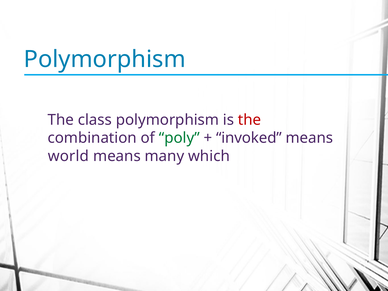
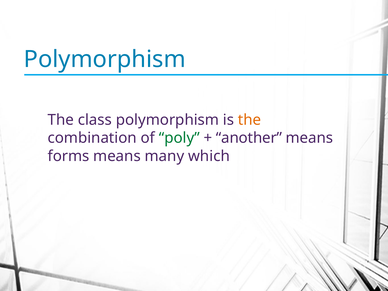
the colour: red -> orange (250, 120)
invoked: invoked -> another (249, 138)
world: world -> forms (69, 156)
